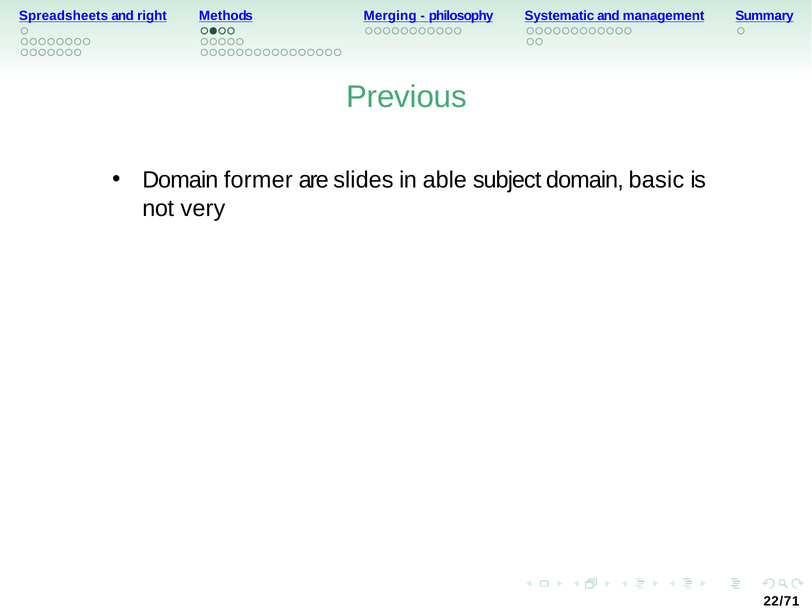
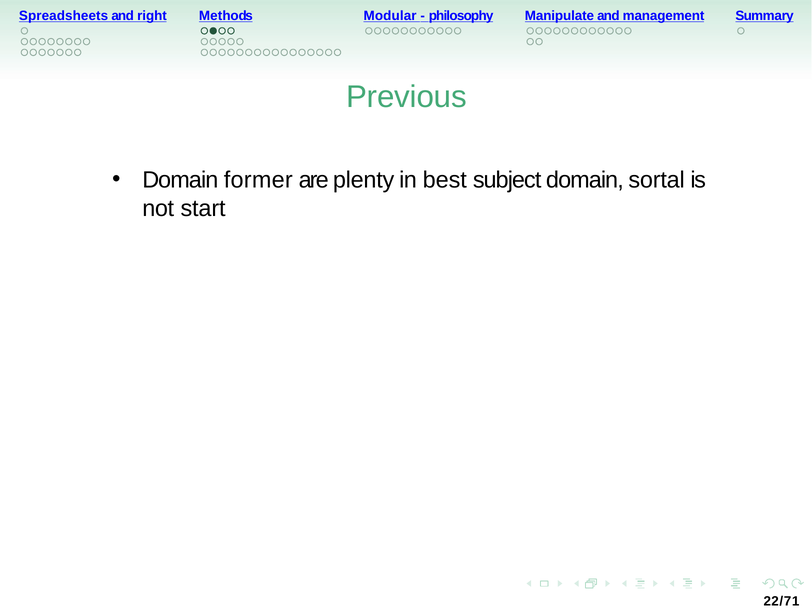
Merging: Merging -> Modular (390, 16)
Systematic: Systematic -> Manipulate (559, 16)
slides: slides -> plenty (364, 180)
able: able -> best (445, 180)
basic: basic -> sortal (657, 180)
very: very -> start (203, 208)
